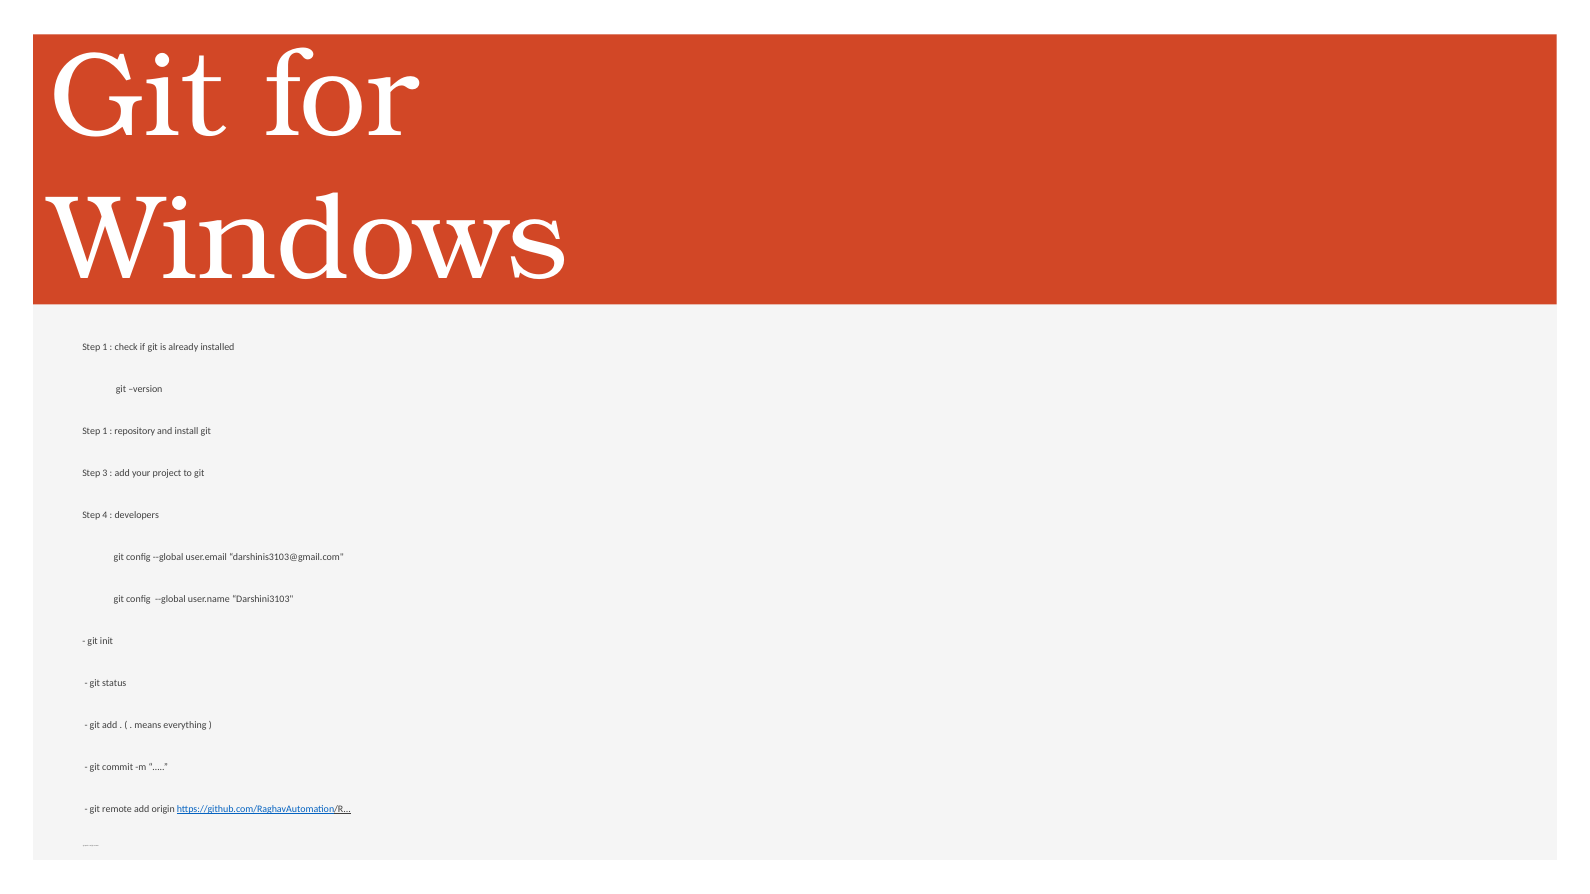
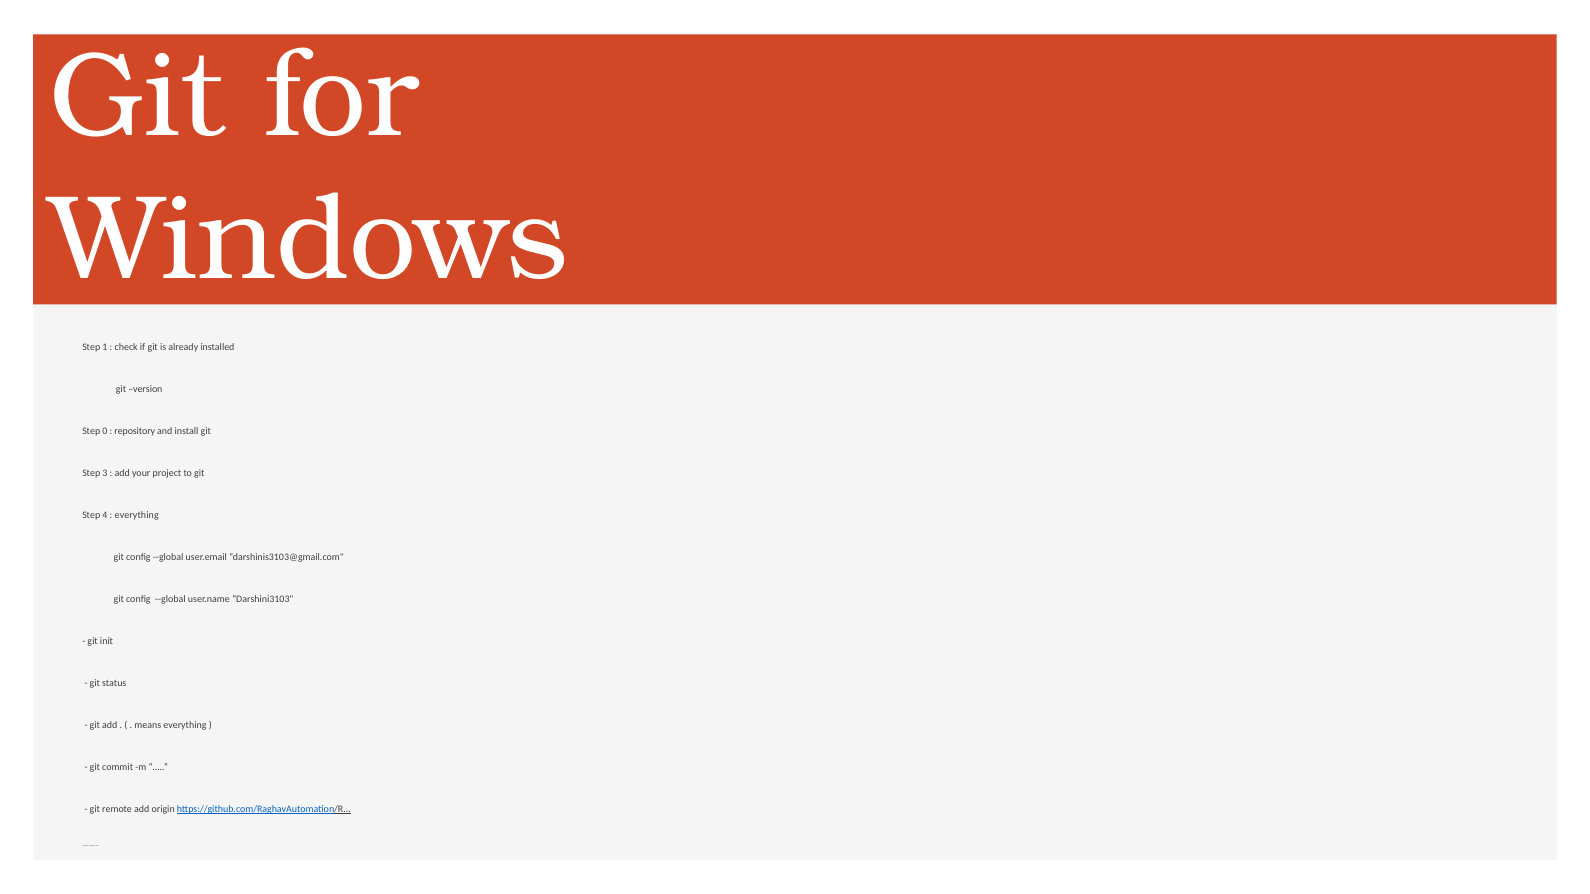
1: 1 -> 0 (105, 431)
developers: developers -> everything (137, 515)
